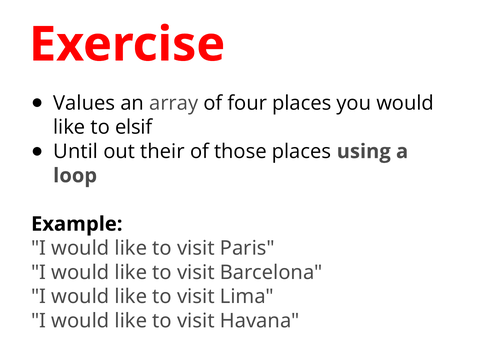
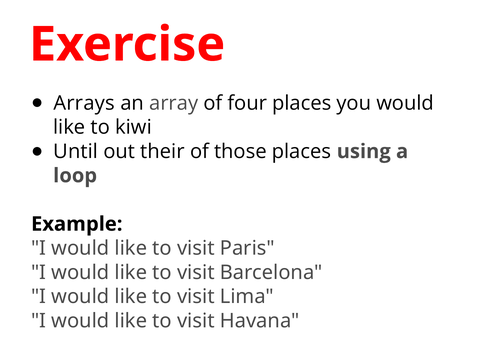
Values: Values -> Arrays (84, 103)
elsif: elsif -> kiwi (133, 127)
